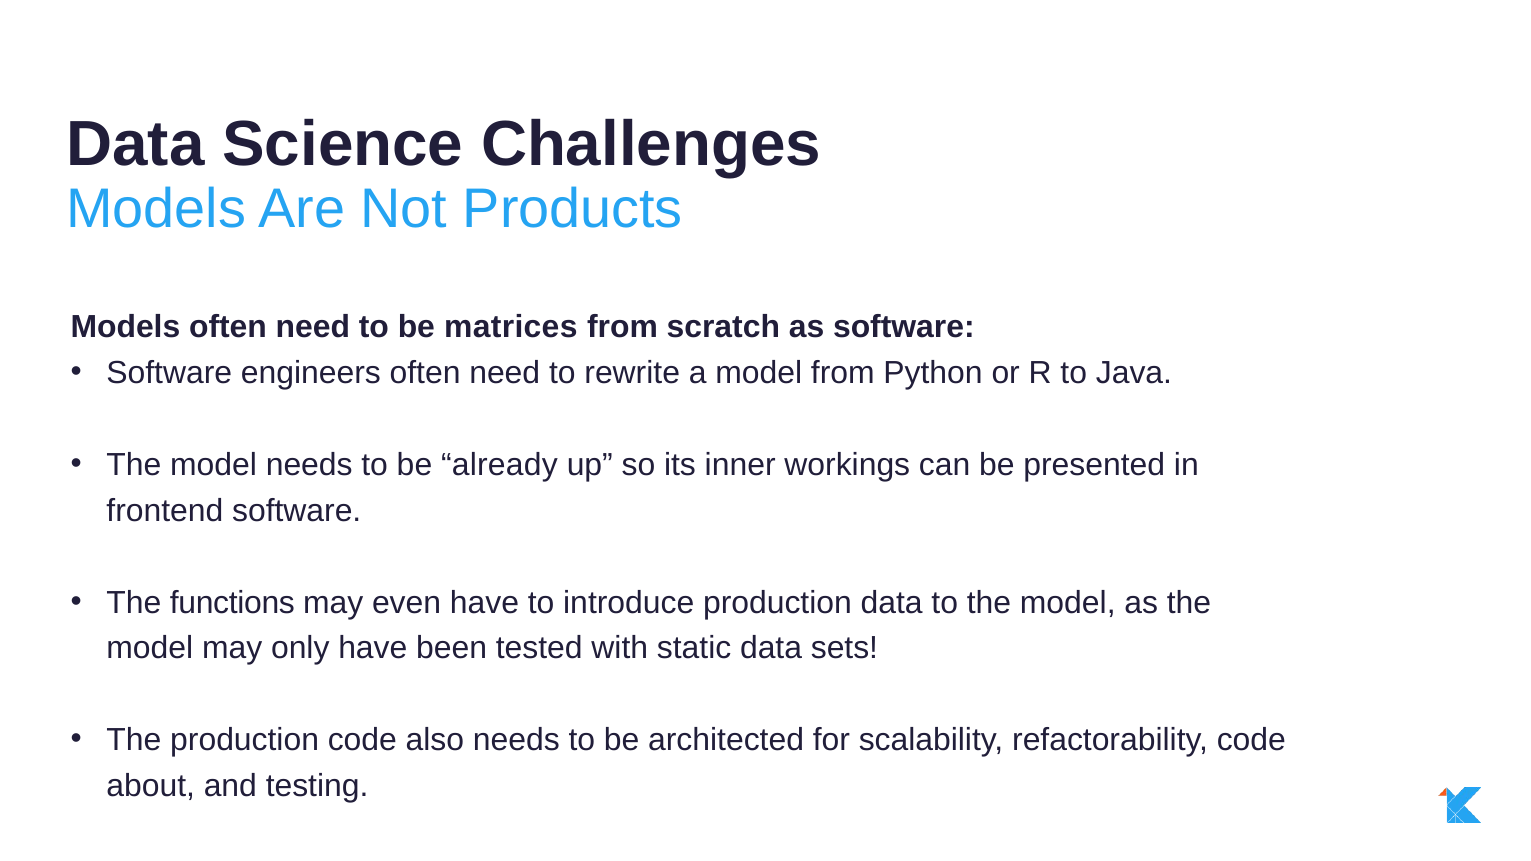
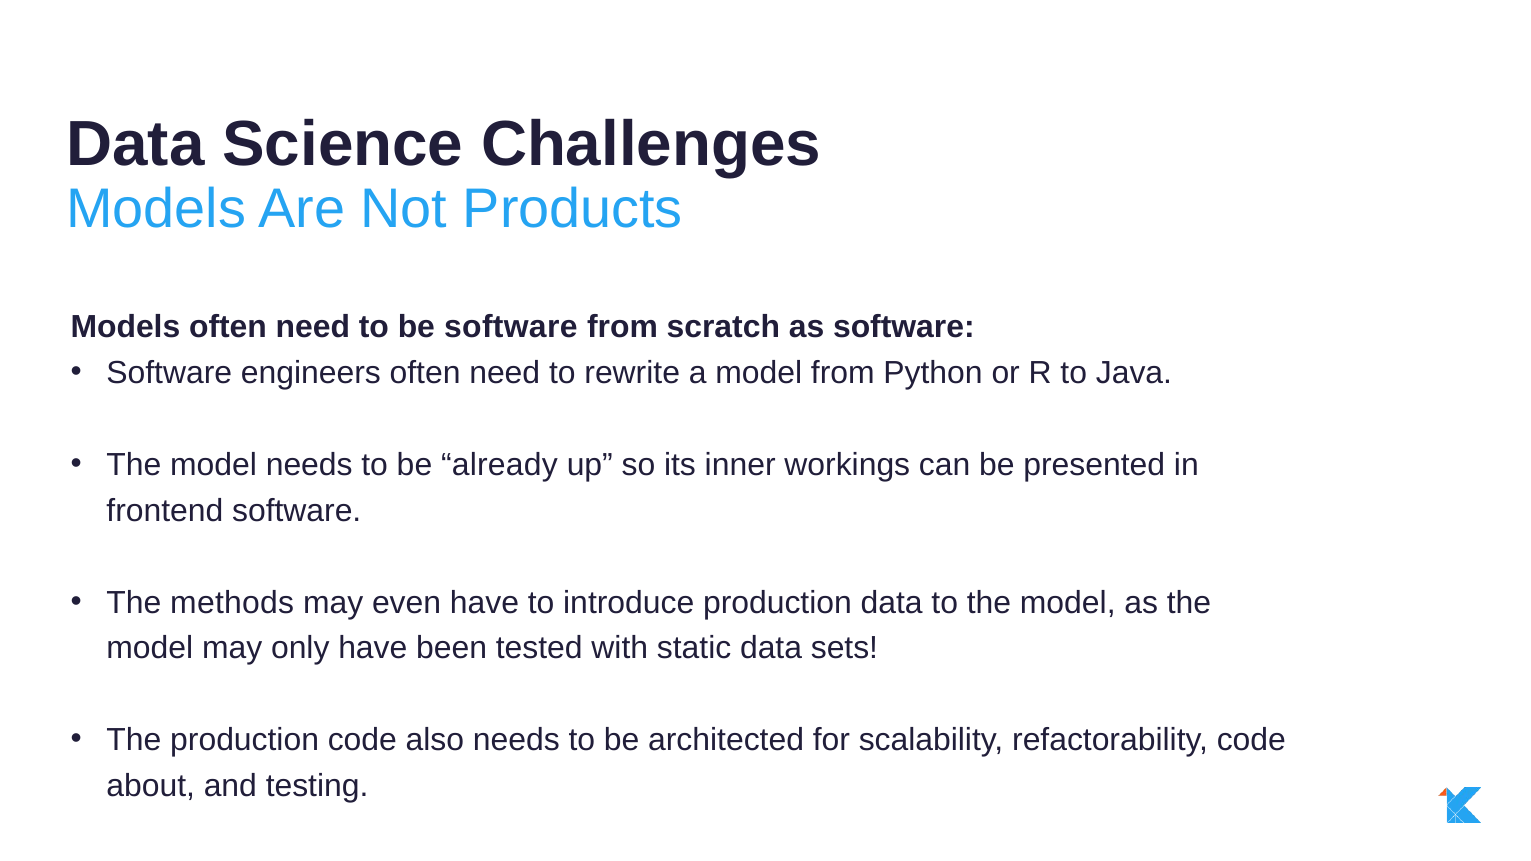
be matrices: matrices -> software (511, 327)
functions: functions -> methods (232, 603)
